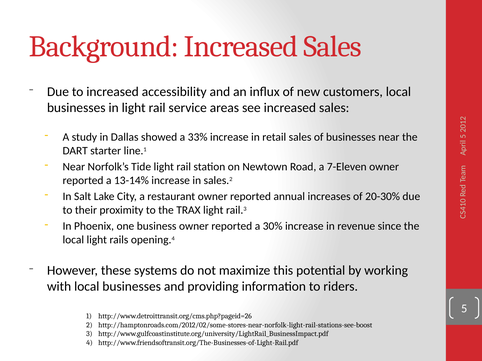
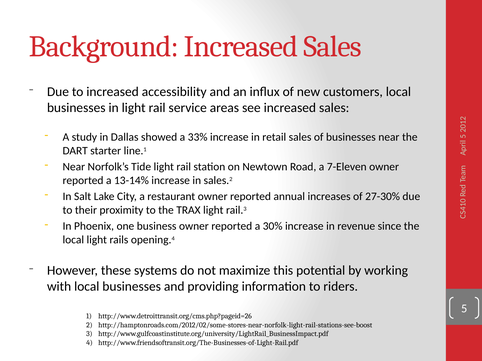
20-30%: 20-30% -> 27-30% (383, 197)
